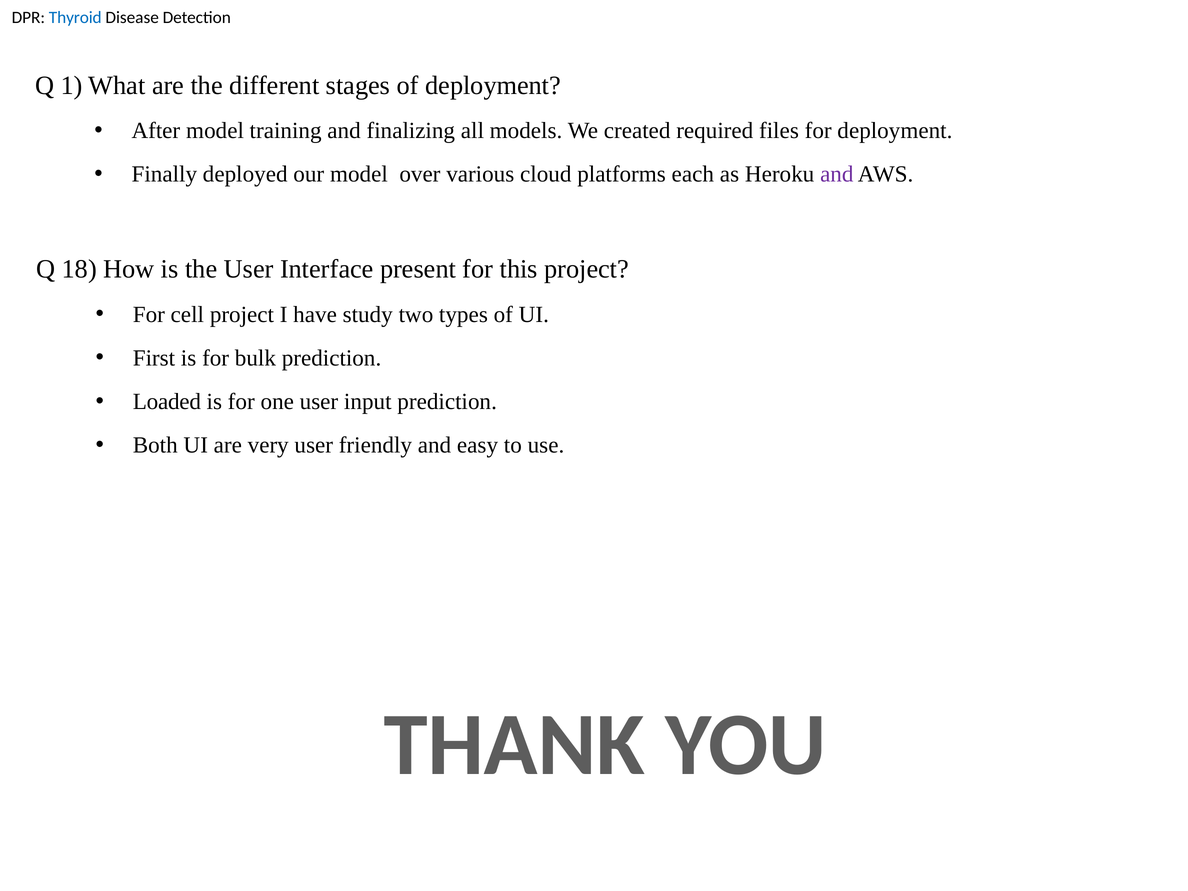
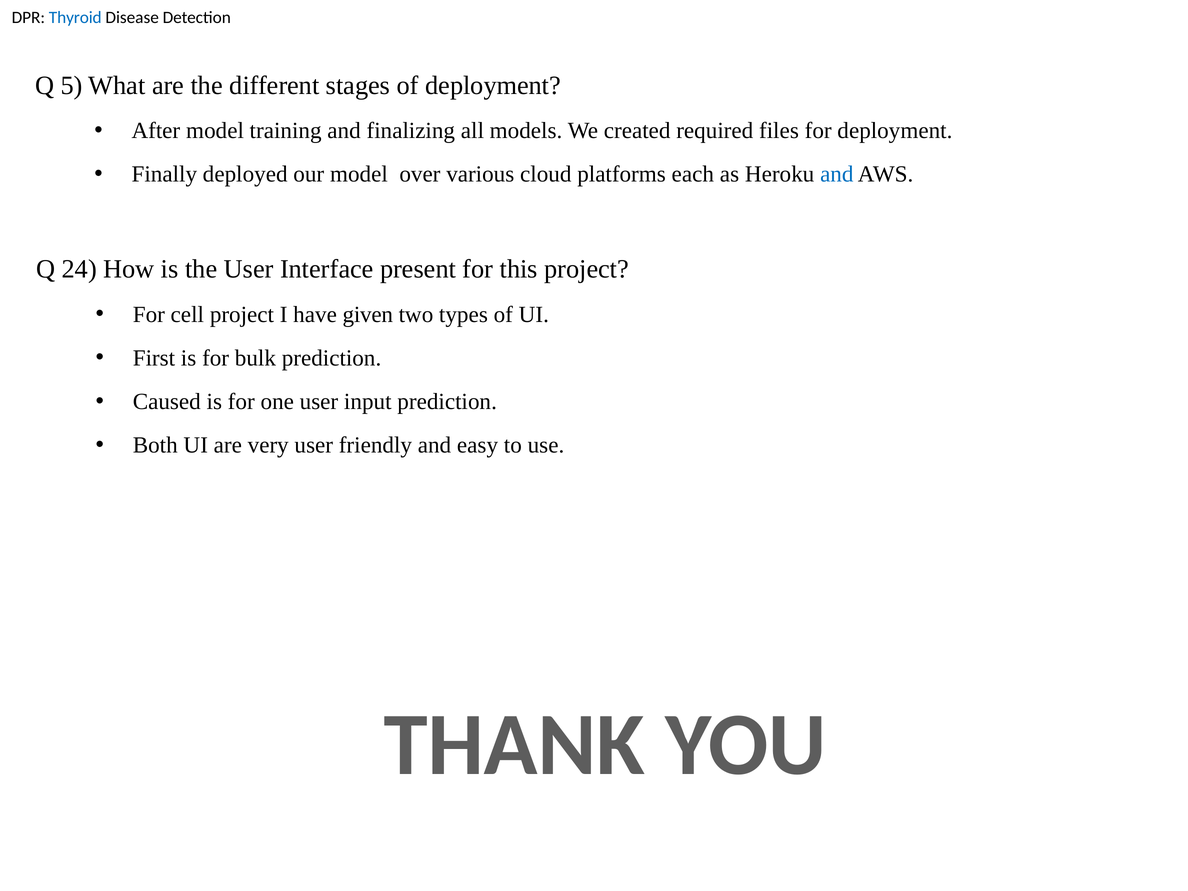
1: 1 -> 5 (71, 85)
and colour: purple -> blue (837, 174)
18: 18 -> 24 (79, 269)
study: study -> given (368, 314)
Loaded: Loaded -> Caused (167, 402)
